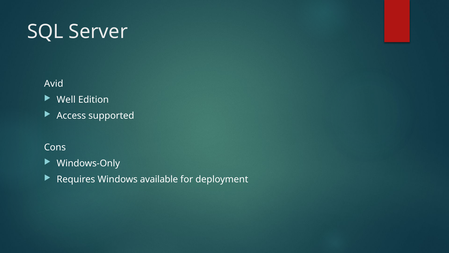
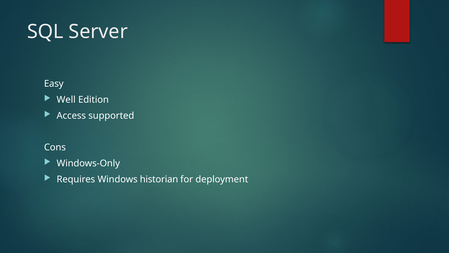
Avid: Avid -> Easy (54, 84)
available: available -> historian (159, 179)
